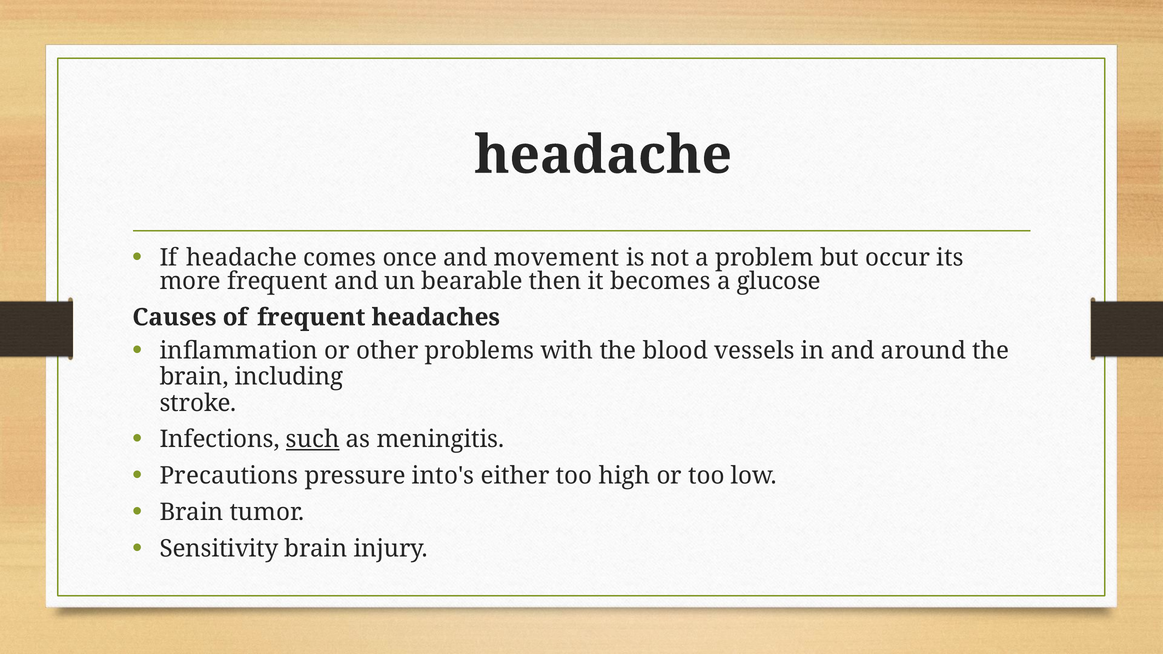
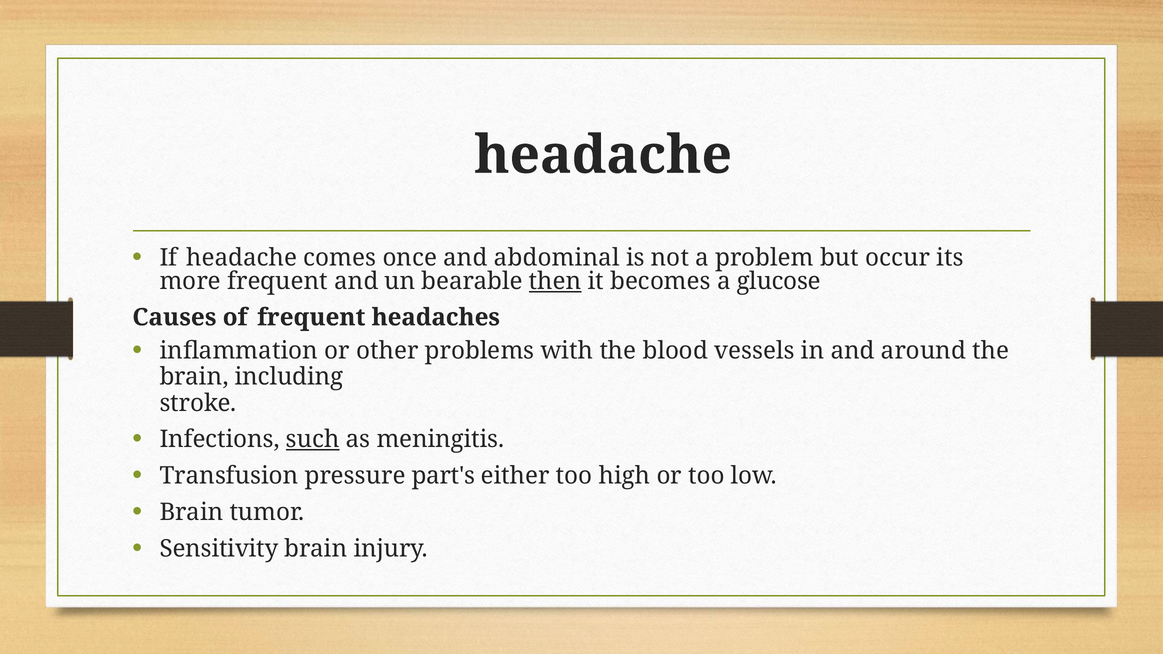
movement: movement -> abdominal (557, 258)
then underline: none -> present (555, 281)
Precautions: Precautions -> Transfusion (229, 476)
into's: into's -> part's (443, 476)
